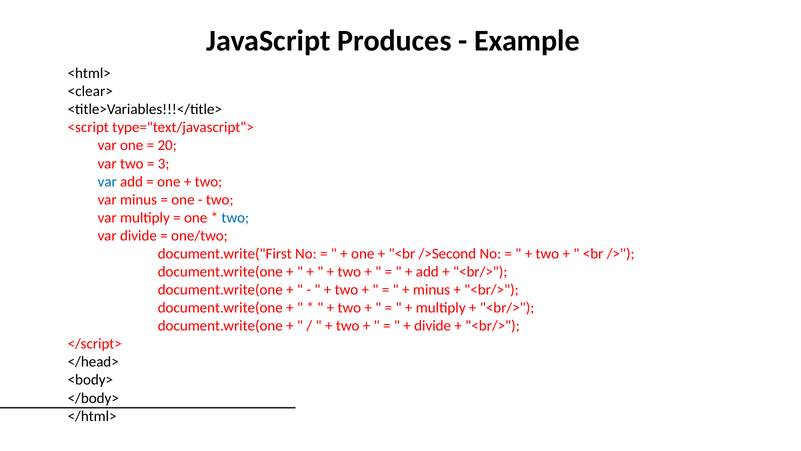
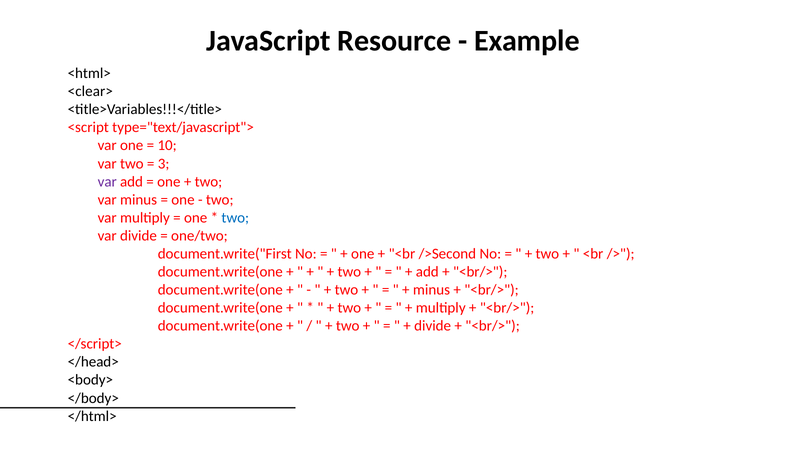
Produces: Produces -> Resource (394, 41)
20: 20 -> 10 (167, 145)
var colour: blue -> purple (107, 181)
